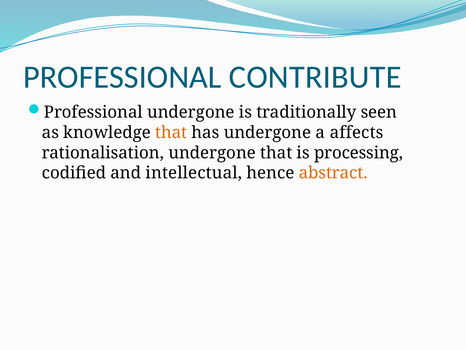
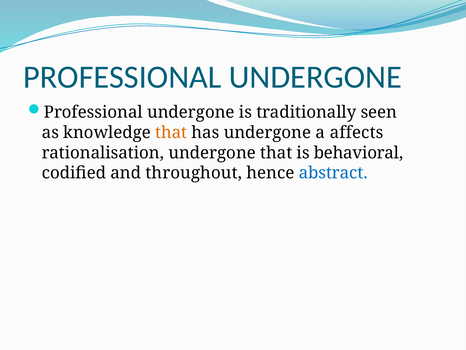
CONTRIBUTE: CONTRIBUTE -> UNDERGONE (315, 77)
processing: processing -> behavioral (358, 153)
intellectual: intellectual -> throughout (194, 173)
abstract colour: orange -> blue (333, 173)
